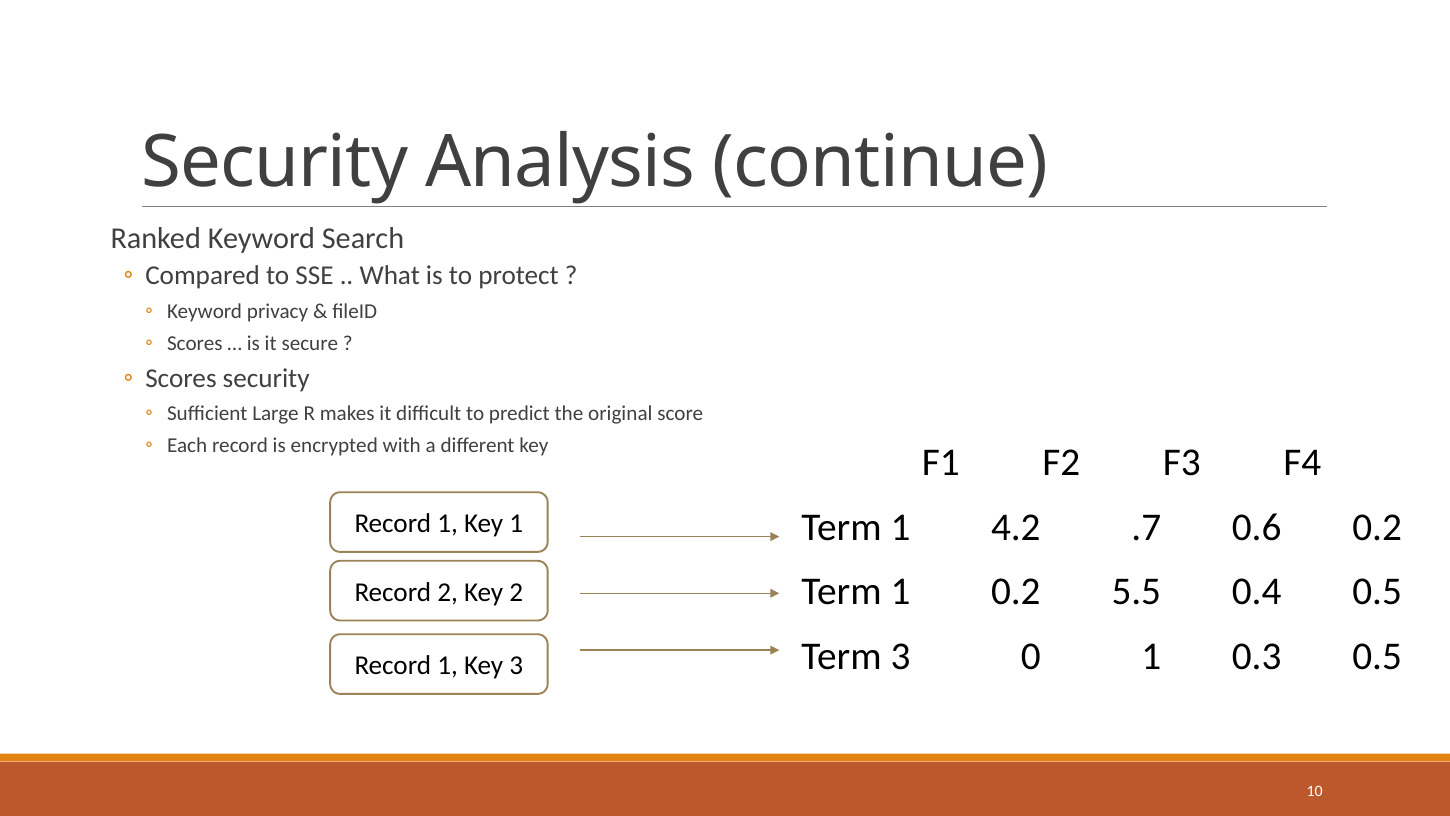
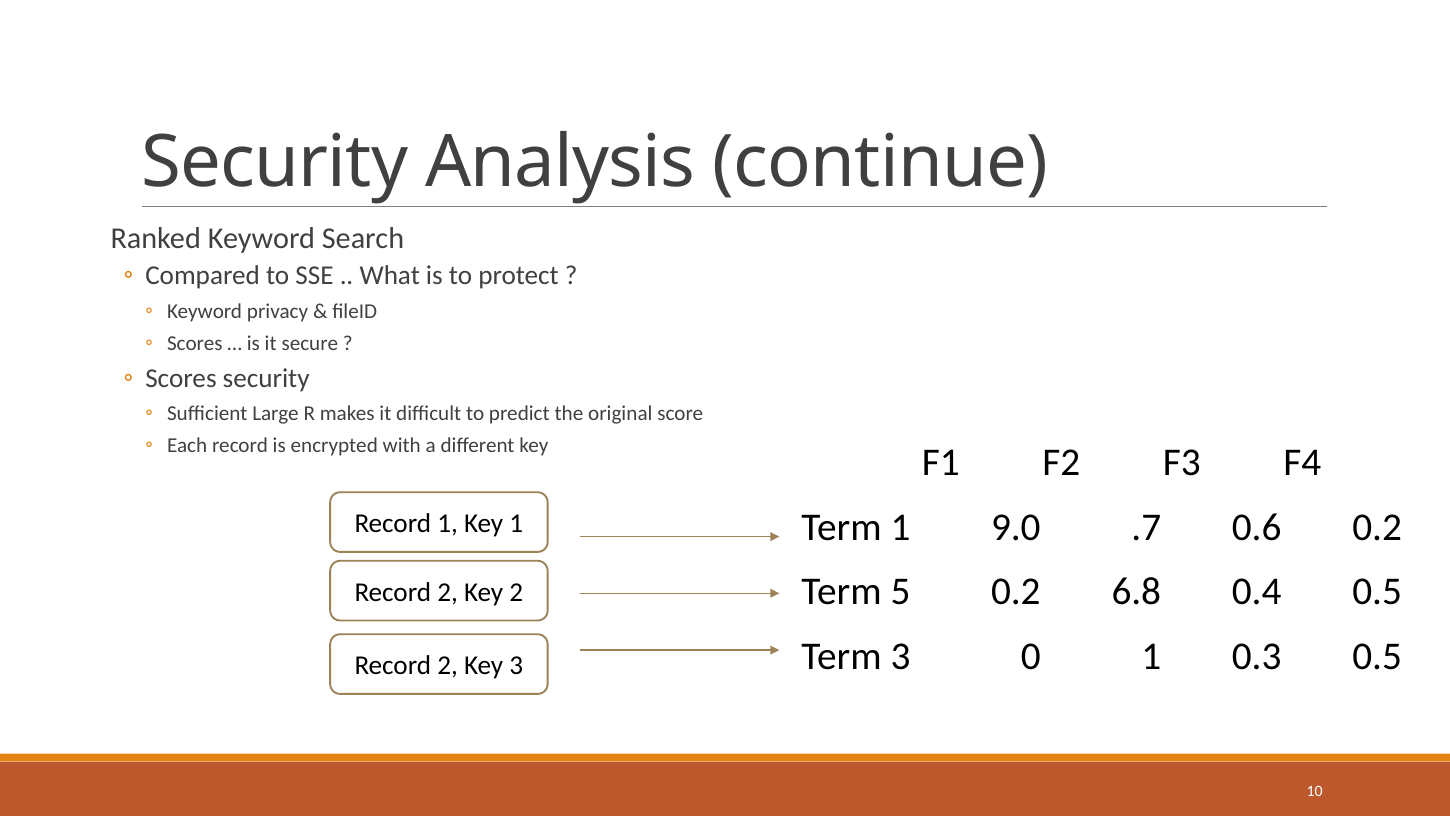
4.2: 4.2 -> 9.0 (1016, 527)
1: 1 -> 5 (900, 592)
5.5: 5.5 -> 6.8 (1136, 592)
1: 1 -> 2 (448, 666)
